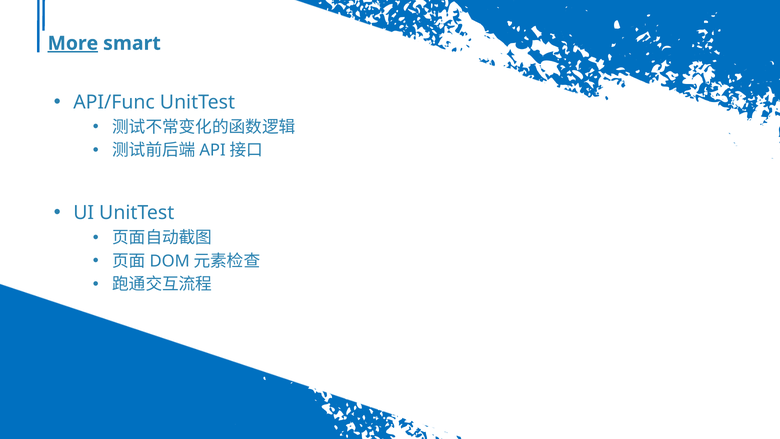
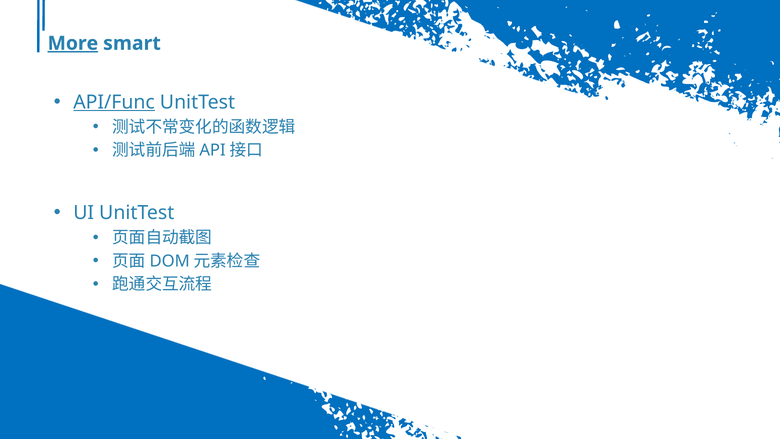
API/Func underline: none -> present (114, 102)
